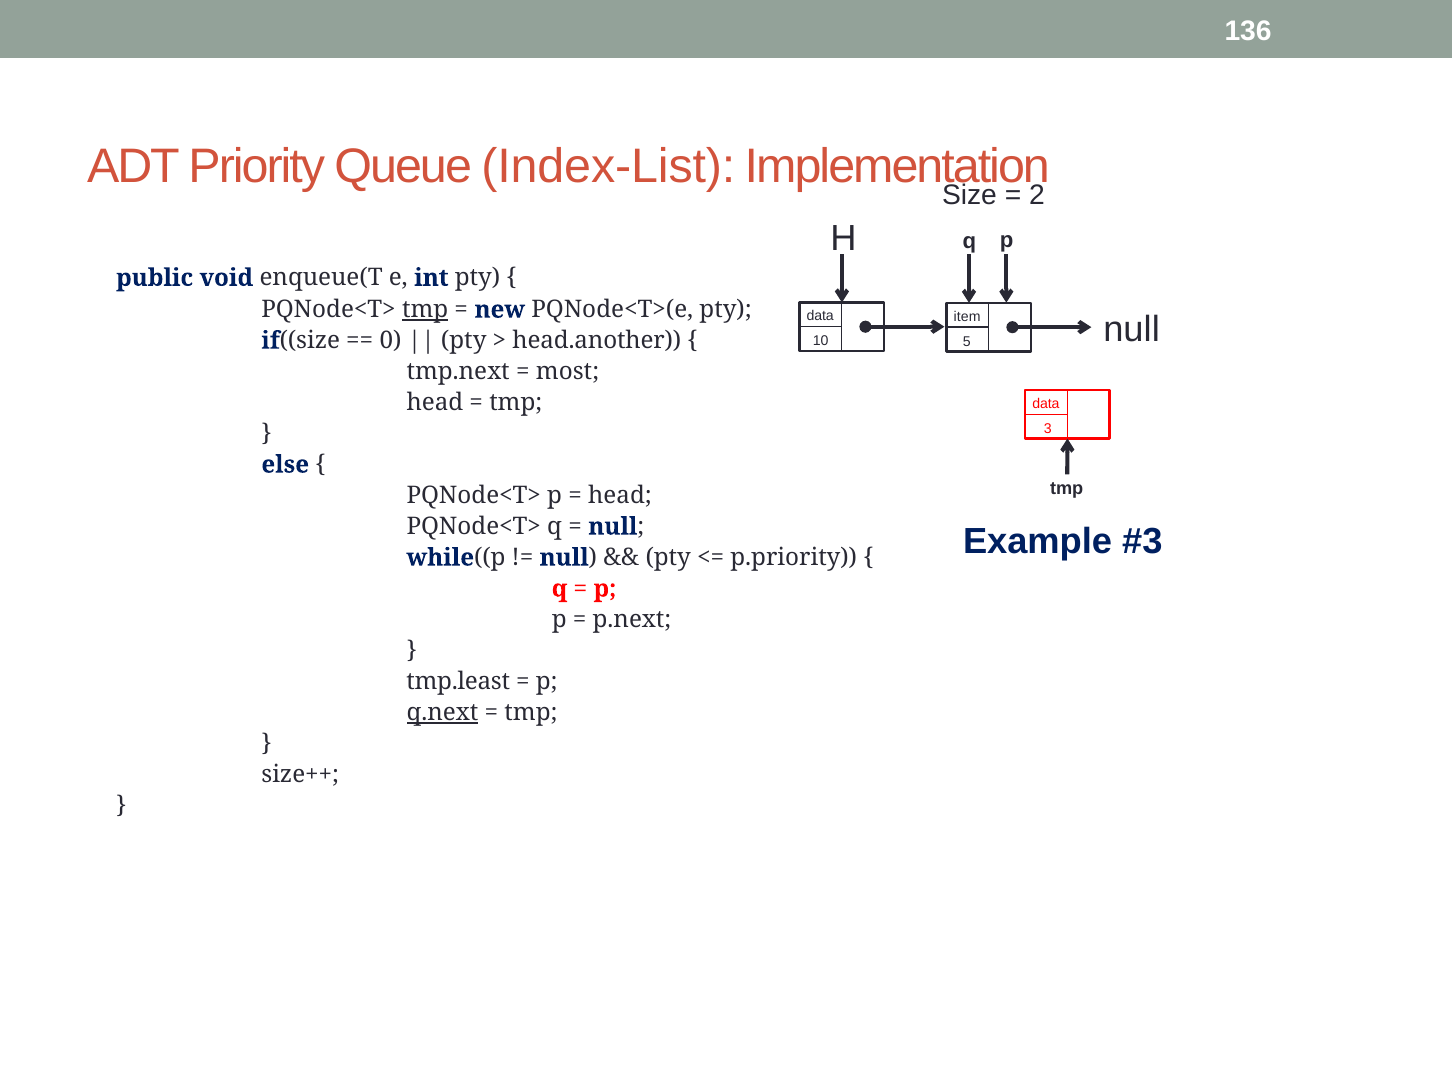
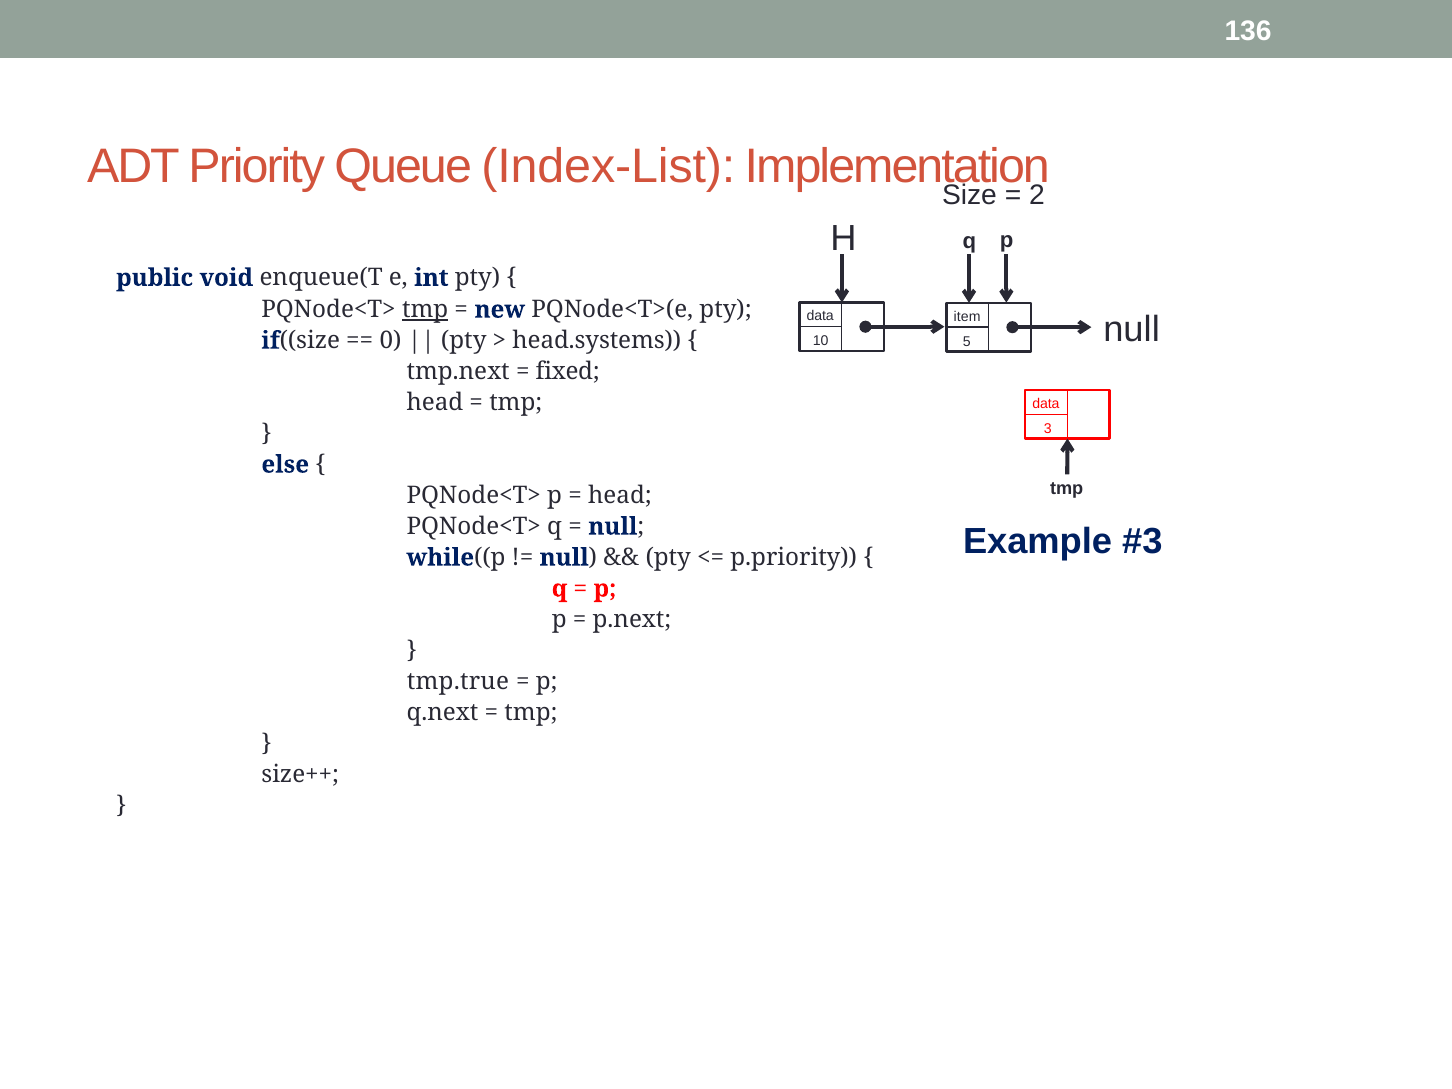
head.another: head.another -> head.systems (597, 341)
most: most -> fixed (568, 372)
tmp.least: tmp.least -> tmp.true (458, 681)
q.next underline: present -> none (442, 712)
